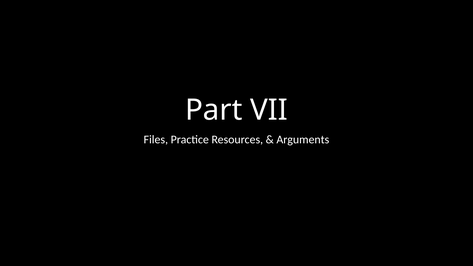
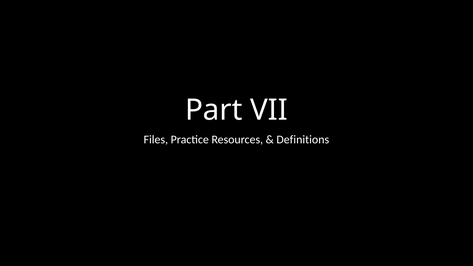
Arguments: Arguments -> Definitions (303, 140)
